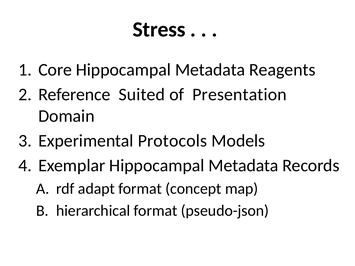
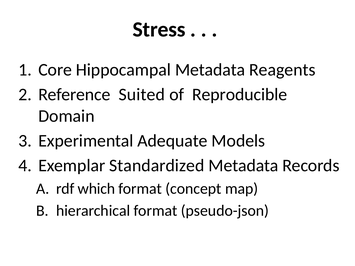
Presentation: Presentation -> Reproducible (240, 95)
Protocols: Protocols -> Adequate (172, 141)
Exemplar Hippocampal: Hippocampal -> Standardized (157, 166)
adapt: adapt -> which (96, 189)
